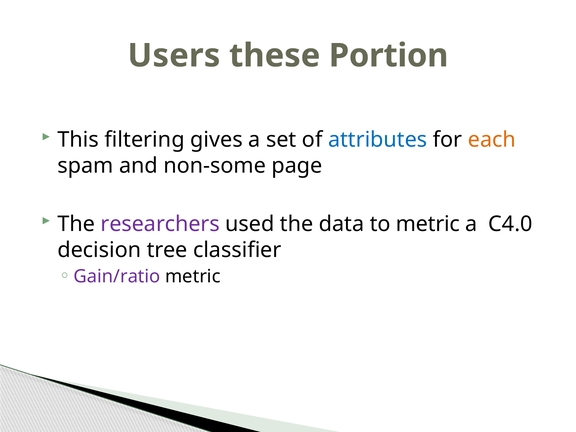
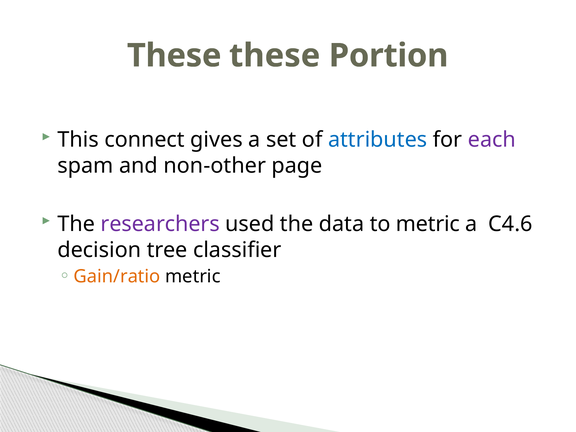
Users: Users -> These (174, 56)
filtering: filtering -> connect (145, 140)
each colour: orange -> purple (492, 140)
non-some: non-some -> non-other (215, 166)
C4.0: C4.0 -> C4.6 (510, 224)
Gain/ratio colour: purple -> orange (117, 276)
